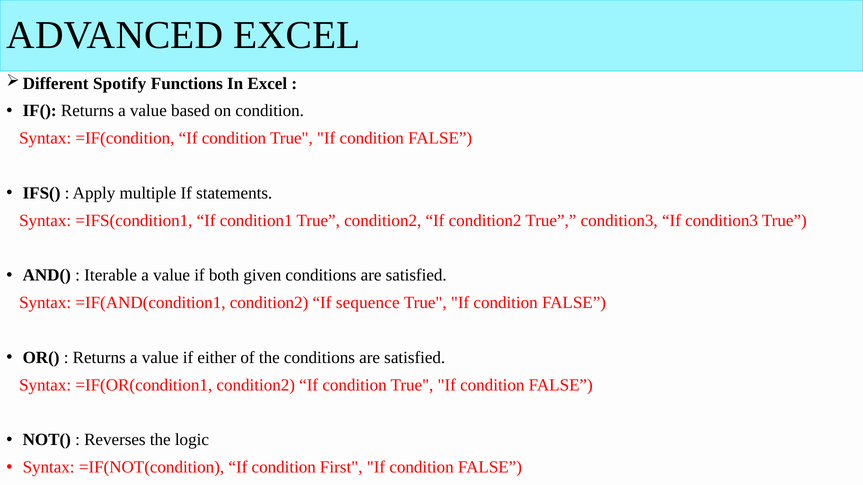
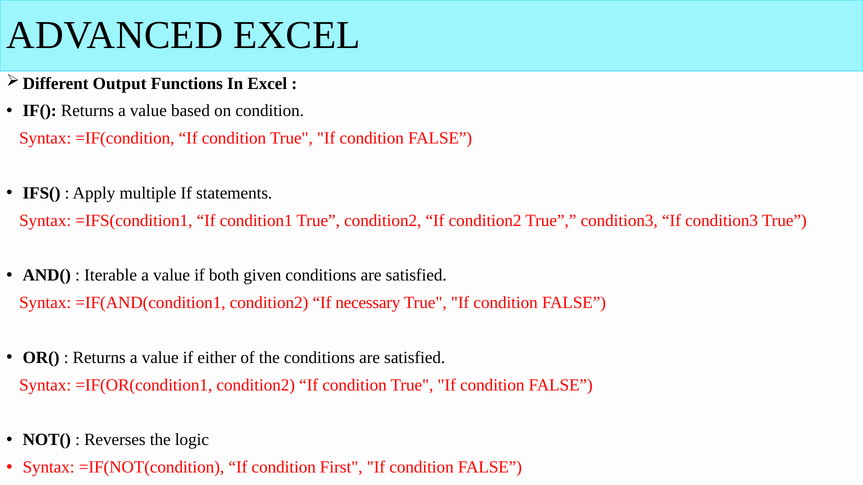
Spotify: Spotify -> Output (120, 83)
sequence: sequence -> necessary (368, 303)
